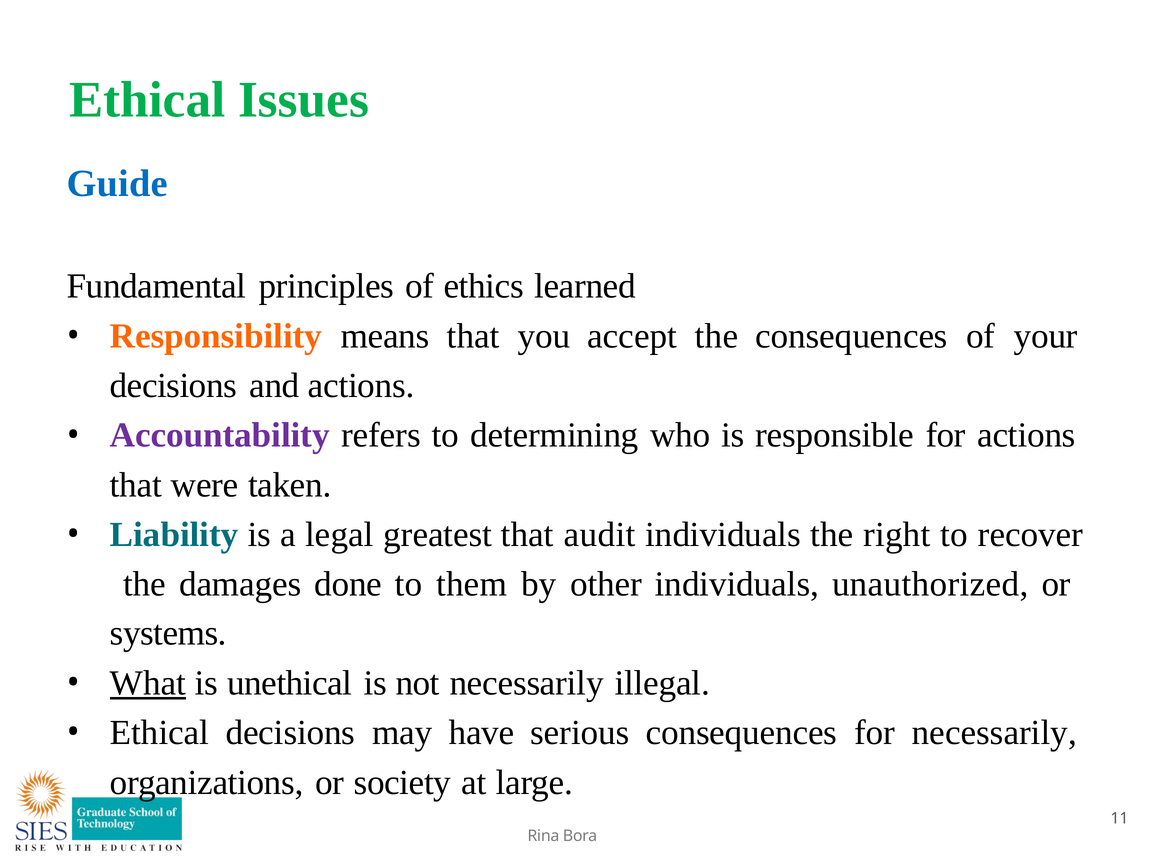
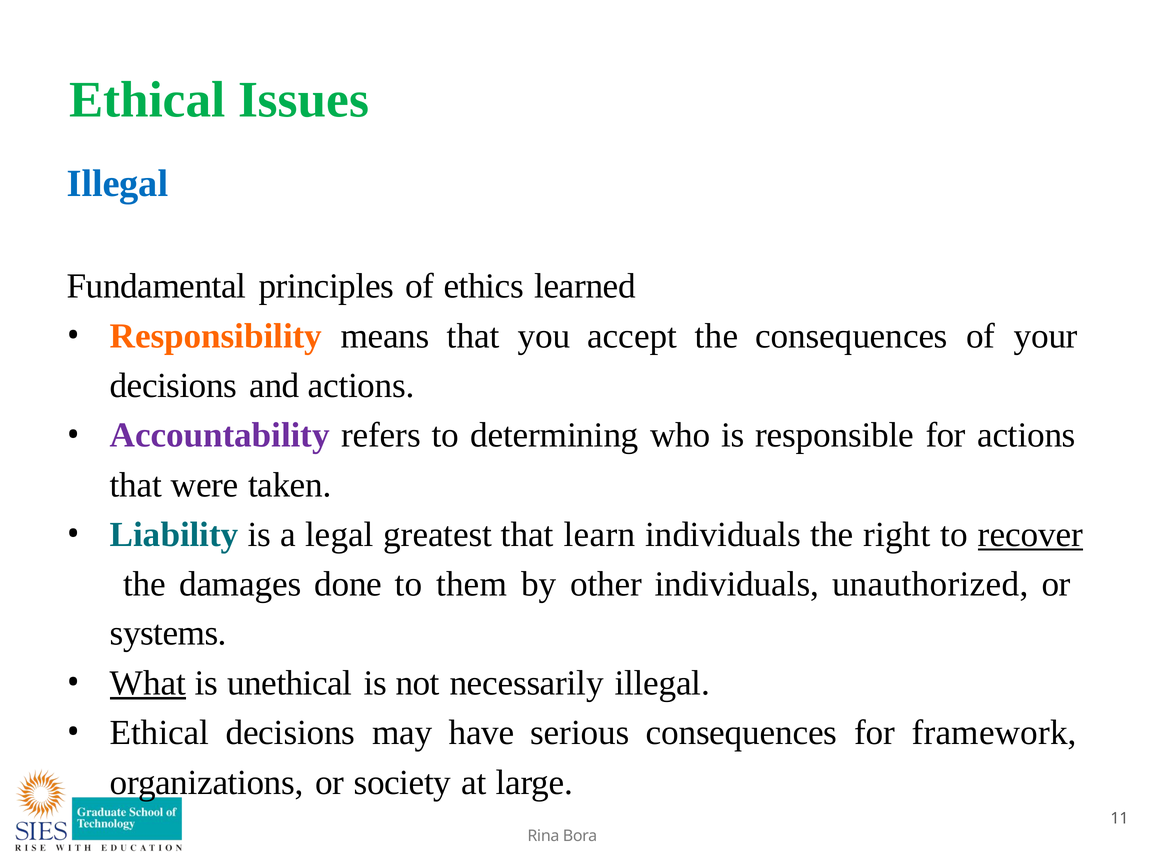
Guide: Guide -> Illegal (117, 183)
audit: audit -> learn (600, 535)
recover underline: none -> present (1030, 535)
for necessarily: necessarily -> framework (994, 733)
